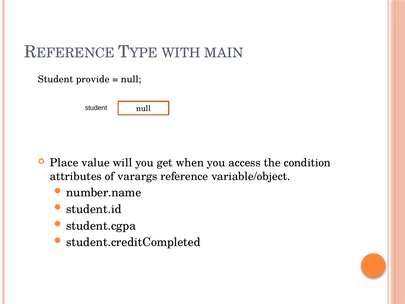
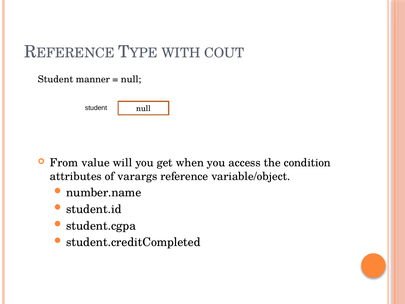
MAIN: MAIN -> COUT (224, 53)
provide: provide -> manner (93, 79)
Place: Place -> From (64, 163)
